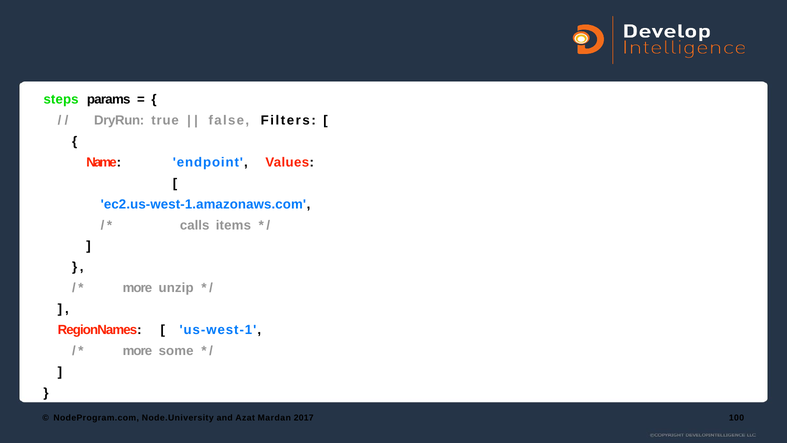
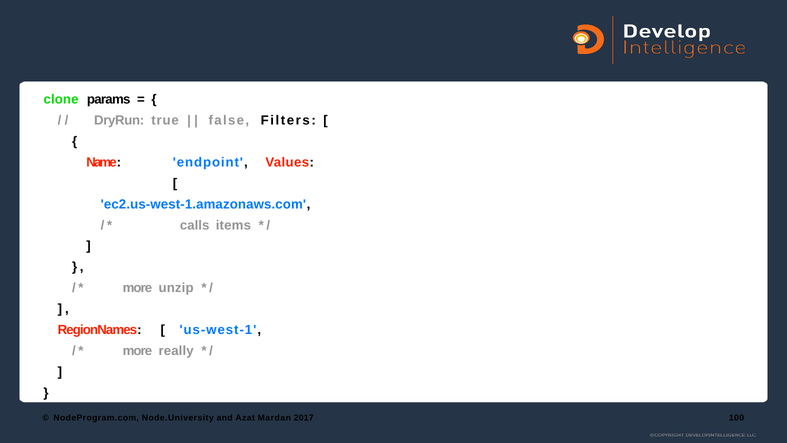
steps: steps -> clone (61, 99)
some: some -> really (176, 351)
